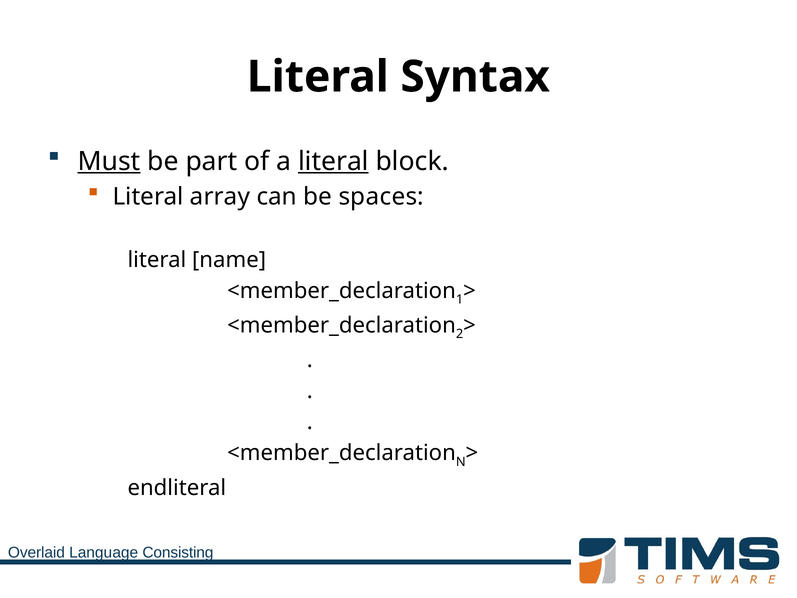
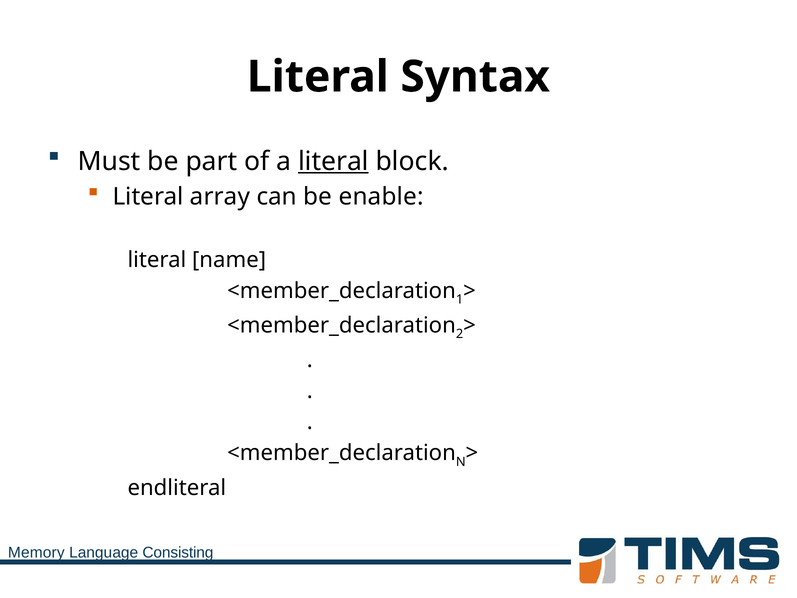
Must underline: present -> none (109, 161)
spaces: spaces -> enable (381, 197)
Overlaid: Overlaid -> Memory (36, 552)
